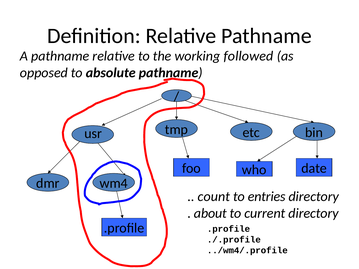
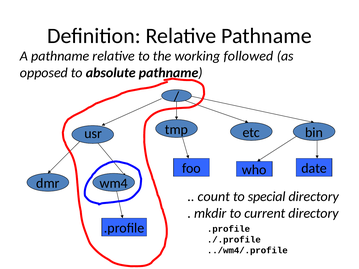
entries: entries -> special (267, 197)
about: about -> mkdir (210, 213)
